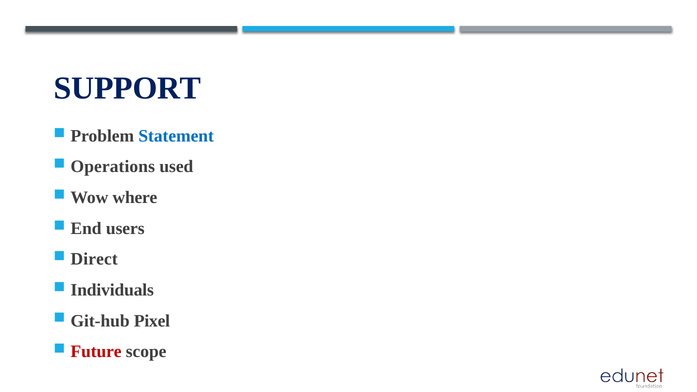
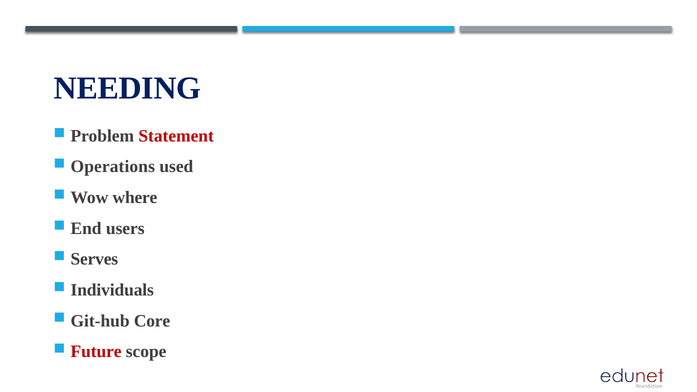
SUPPORT: SUPPORT -> NEEDING (128, 88)
Statement colour: blue -> red (176, 136)
Direct: Direct -> Serves (94, 259)
Pixel: Pixel -> Core (152, 321)
